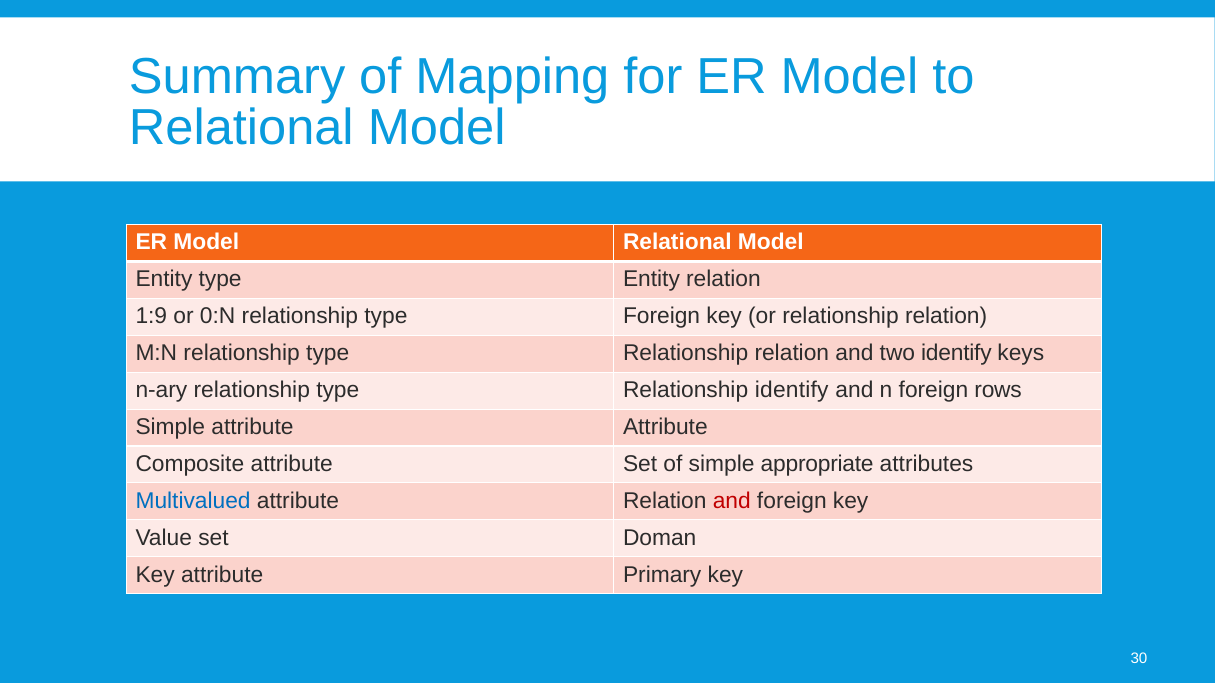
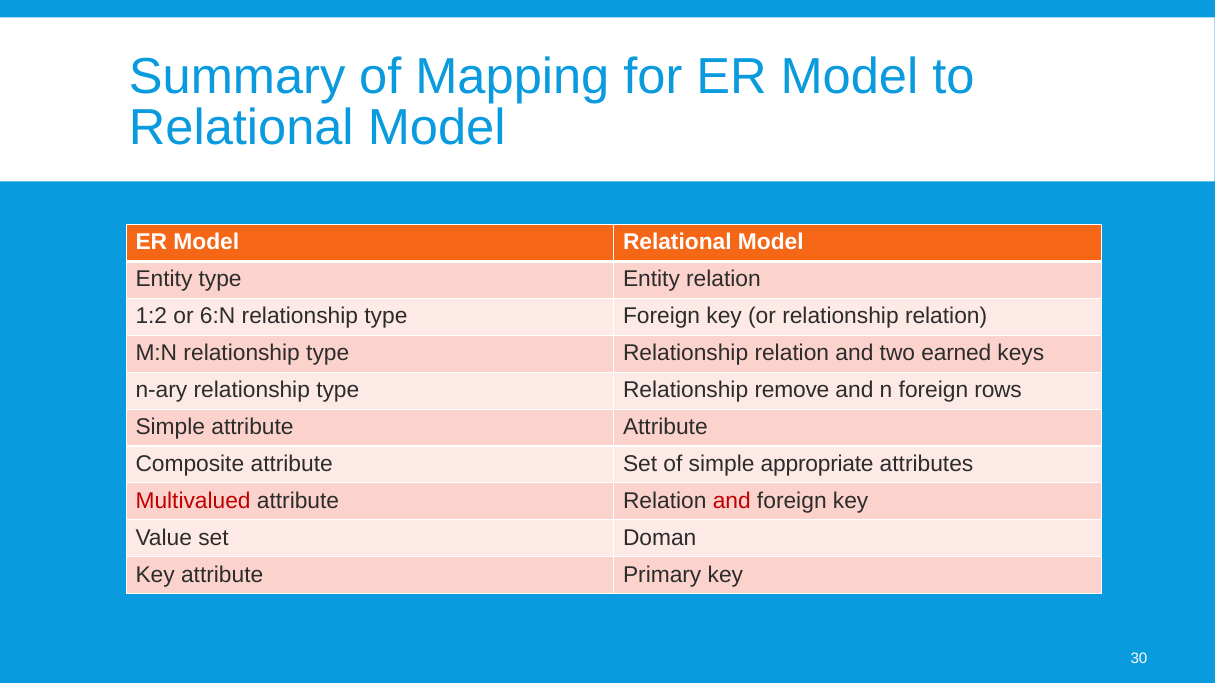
1:9: 1:9 -> 1:2 (151, 316)
0:N: 0:N -> 6:N (218, 316)
two identify: identify -> earned (956, 353)
Relationship identify: identify -> remove (792, 390)
Multivalued colour: blue -> red (193, 501)
